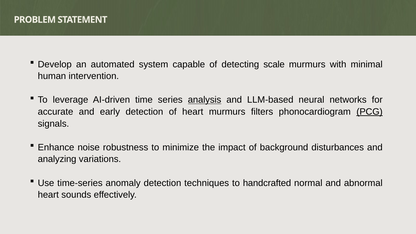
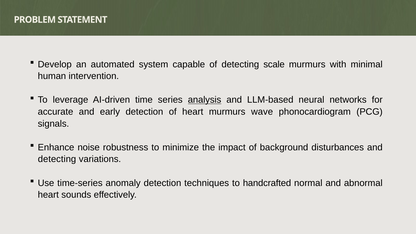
filters: filters -> wave (262, 112)
PCG underline: present -> none (370, 112)
analyzing: analyzing -> detecting (57, 159)
